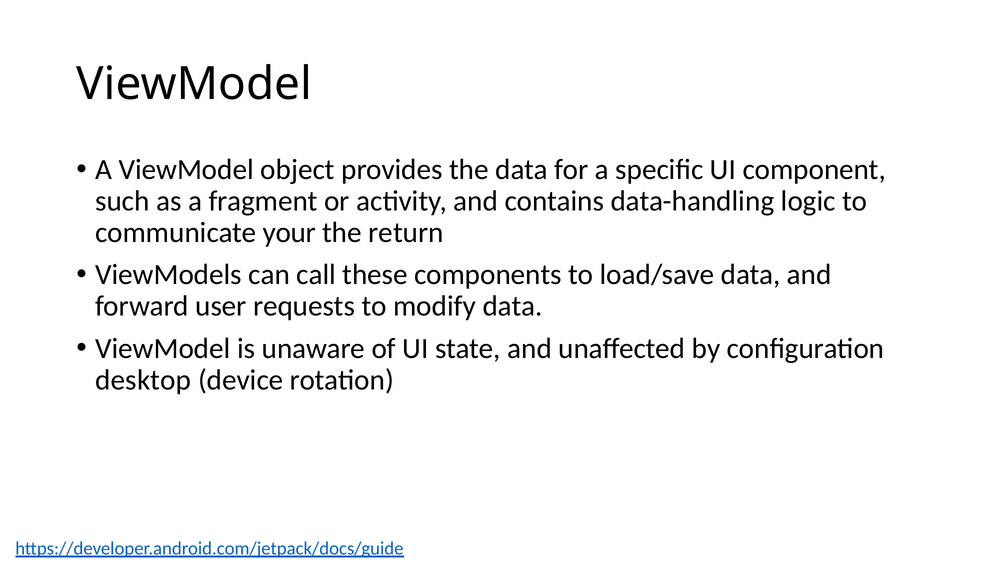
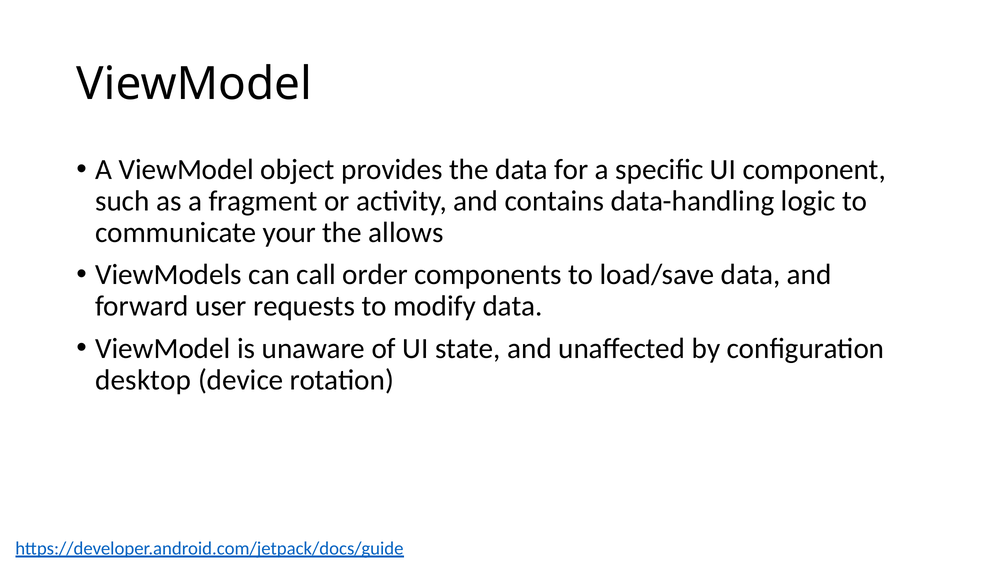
return: return -> allows (406, 233)
these: these -> order (375, 275)
